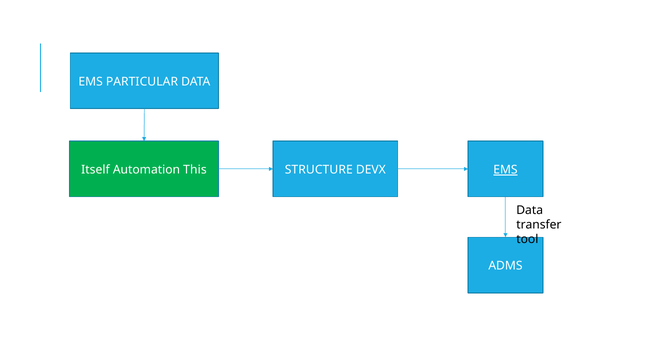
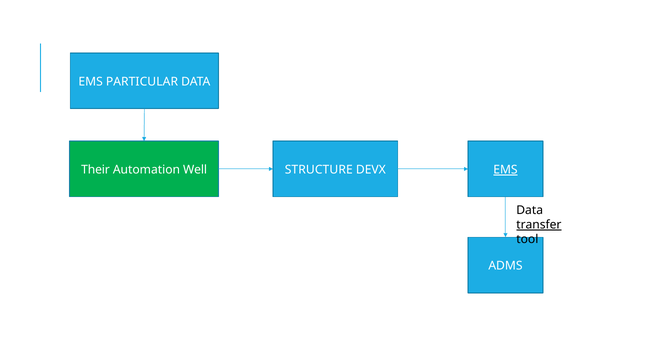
Itself: Itself -> Their (96, 170)
This: This -> Well (195, 170)
transfer underline: none -> present (539, 225)
